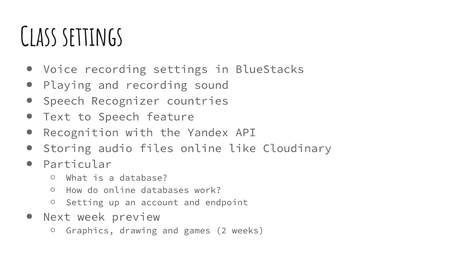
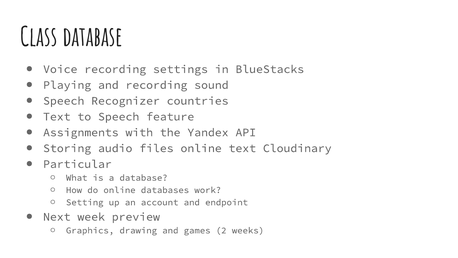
Class settings: settings -> database (93, 37)
Recognition: Recognition -> Assignments (81, 132)
online like: like -> text (242, 148)
